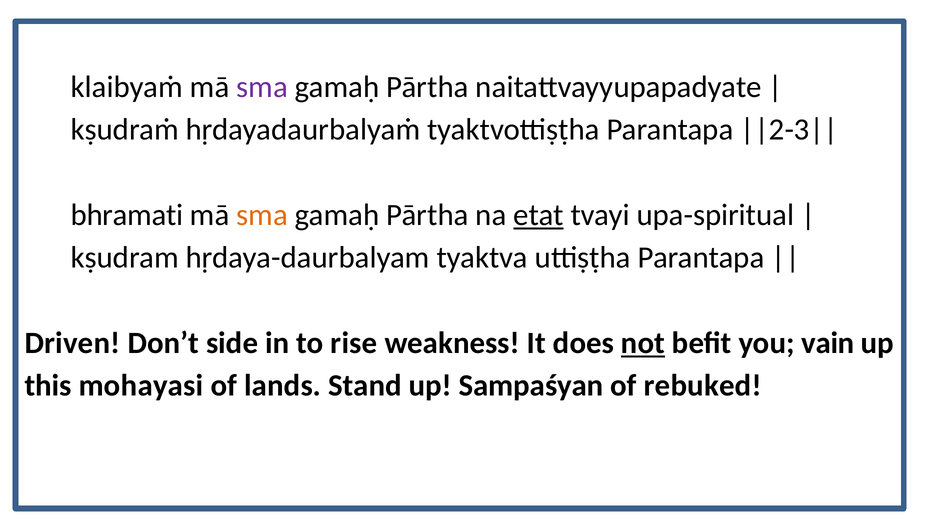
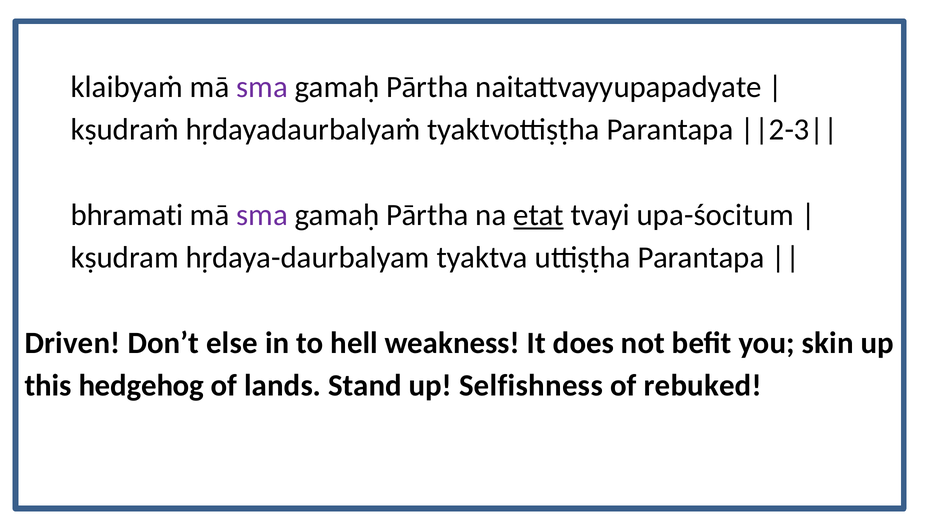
sma colour: orange -> purple (262, 215)
upa-spiritual: upa-spiritual -> upa-śocitum (715, 215)
side: side -> else (232, 343)
rise: rise -> hell (354, 343)
not underline: present -> none (643, 343)
vain: vain -> skin (828, 343)
mohayasi: mohayasi -> hedgehog (141, 385)
Sampaśyan: Sampaśyan -> Selfishness (531, 385)
